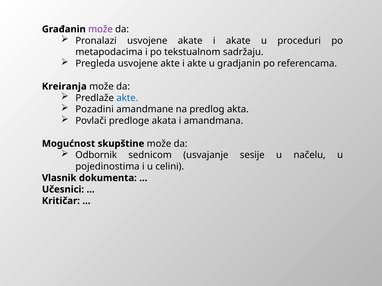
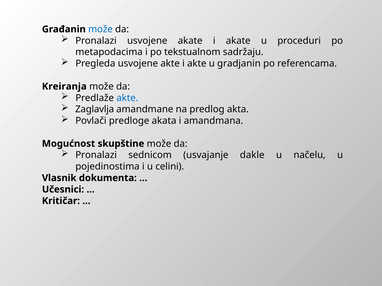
može colour: purple -> blue (100, 29)
Pozadini: Pozadini -> Zaglavlja (95, 109)
Odbornik: Odbornik -> Pronalazi (96, 155)
sesije: sesije -> dakle (252, 155)
